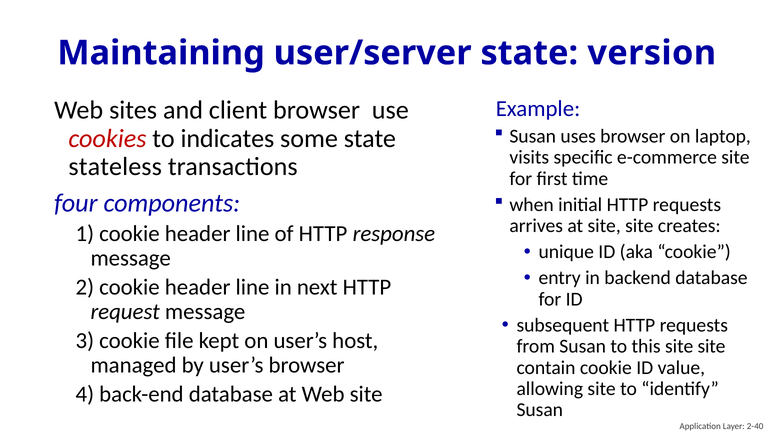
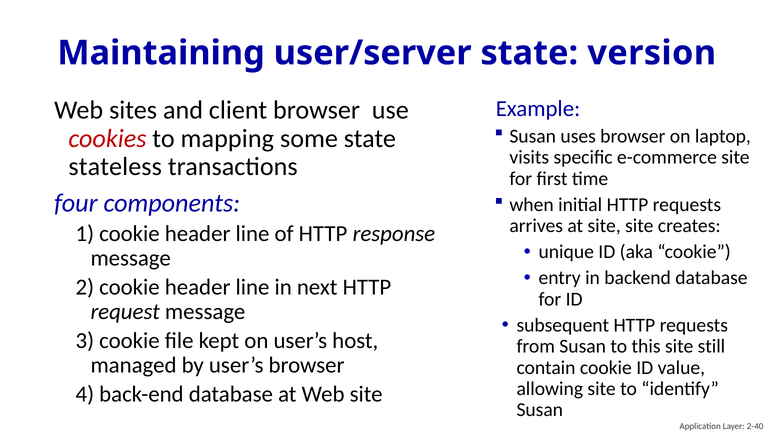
indicates: indicates -> mapping (227, 138)
this site site: site -> still (711, 346)
